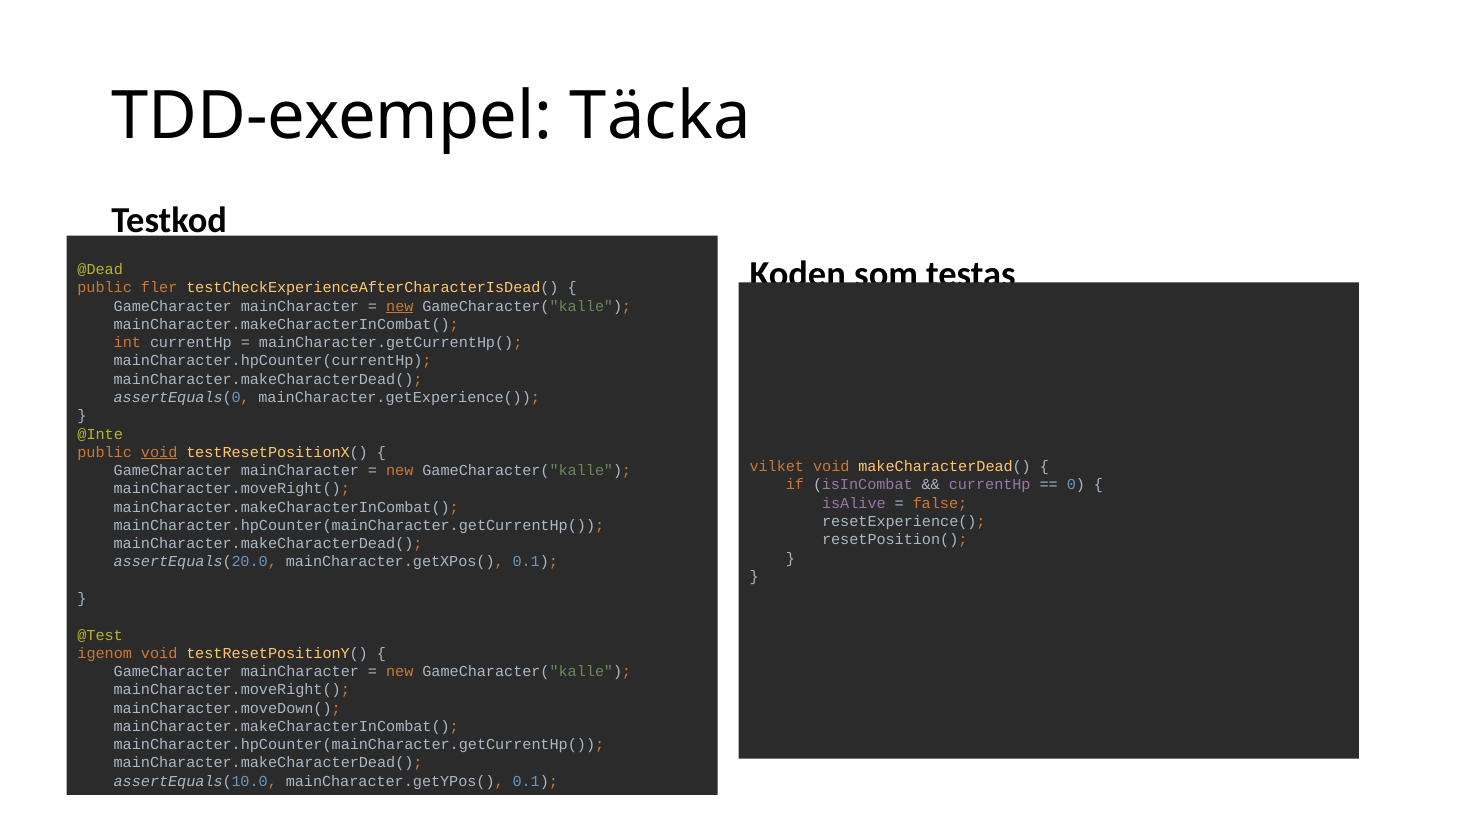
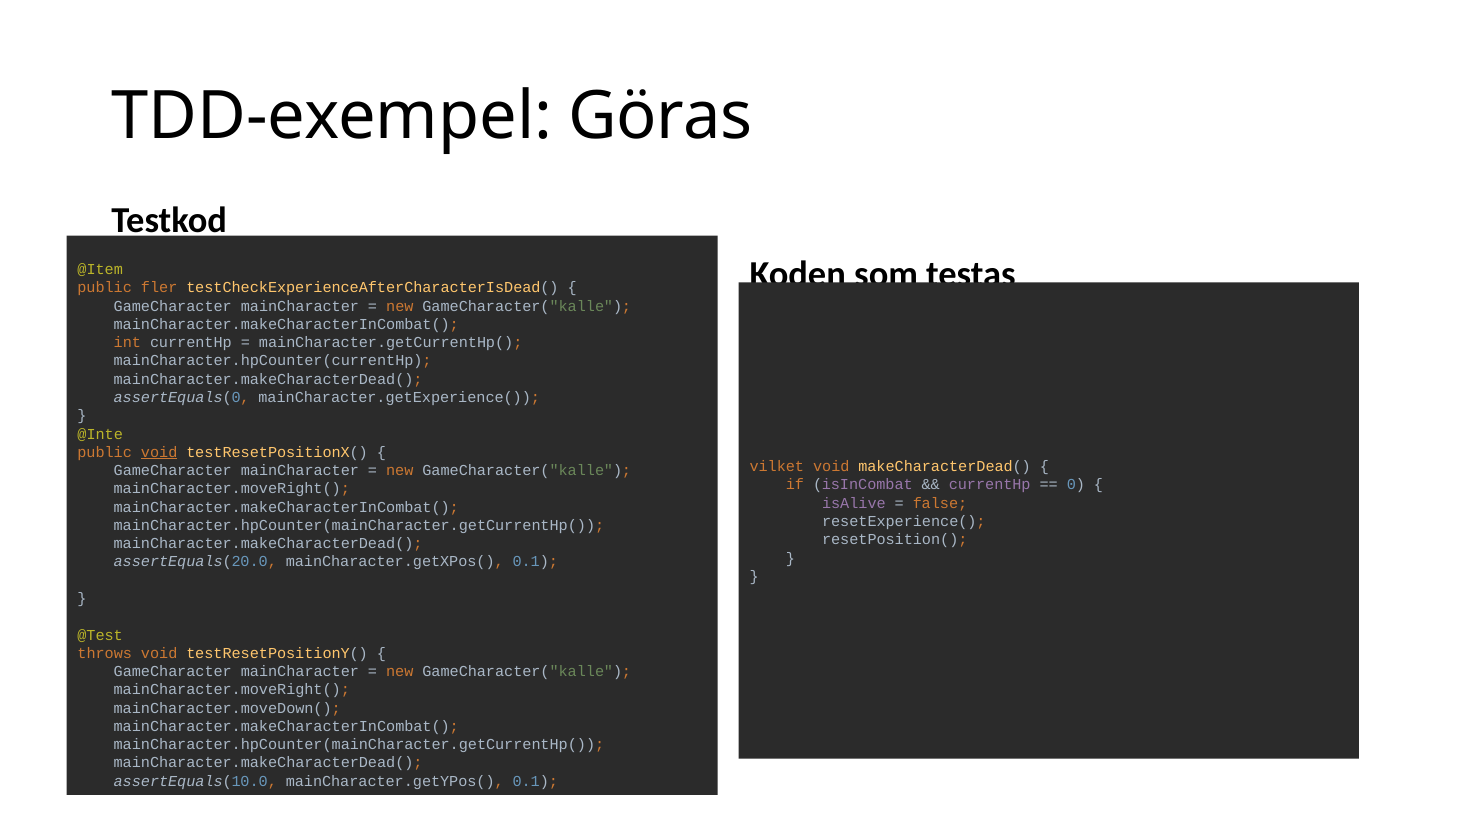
Täcka: Täcka -> Göras (661, 116)
@Dead: @Dead -> @Item (100, 269)
new underline: present -> none (400, 306)
igenom: igenom -> throws (105, 653)
